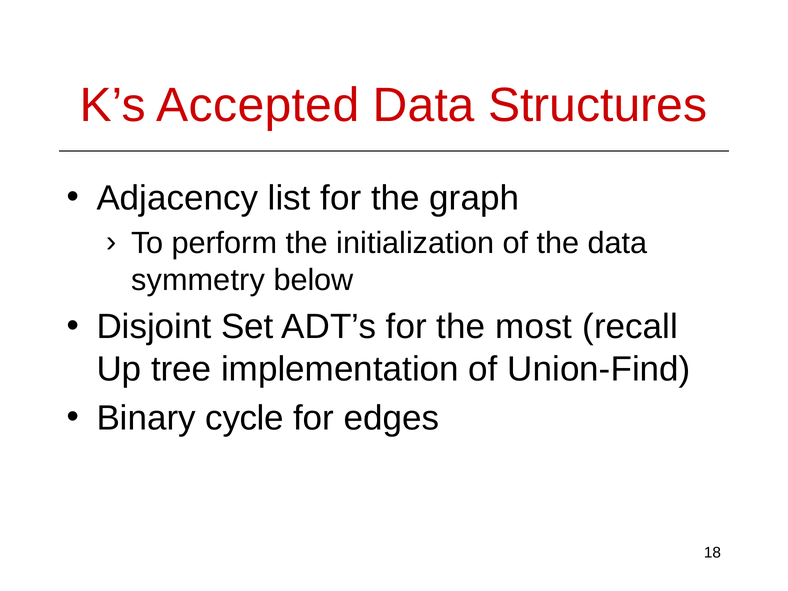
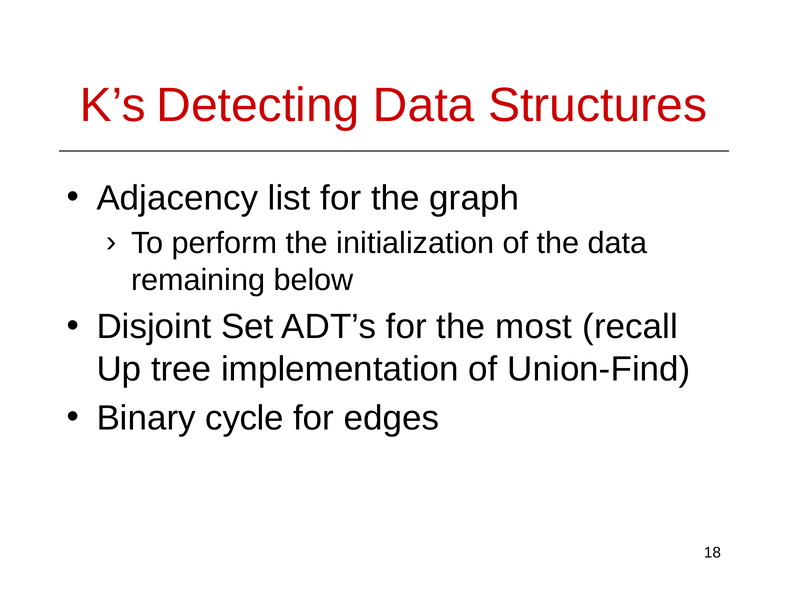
Accepted: Accepted -> Detecting (258, 105)
symmetry: symmetry -> remaining (198, 280)
